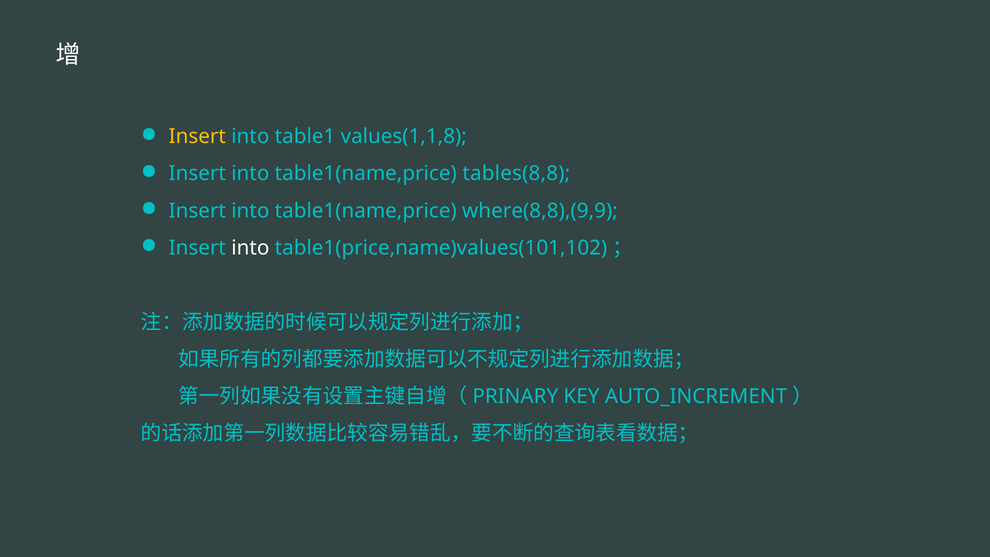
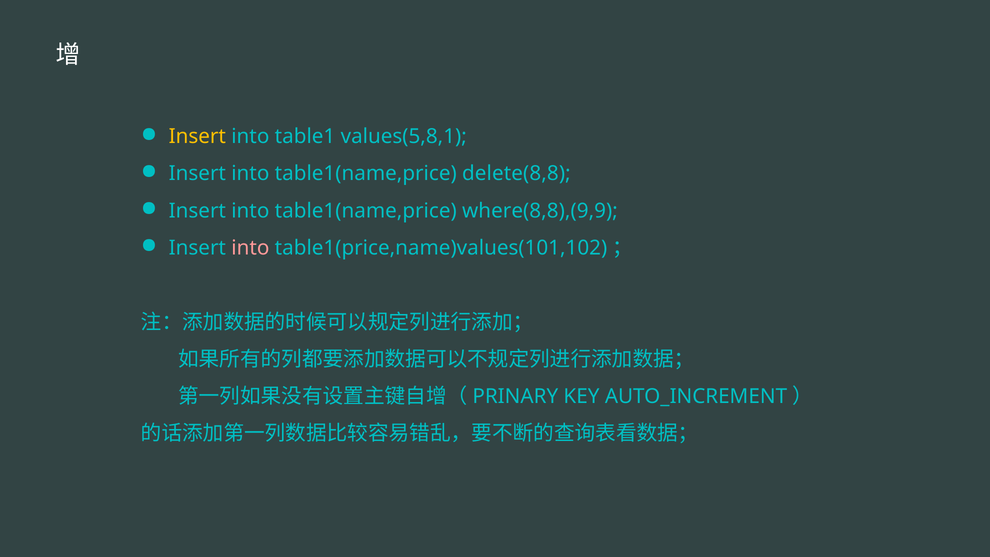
values(1,1,8: values(1,1,8 -> values(5,8,1 (404, 137)
tables(8,8: tables(8,8 -> delete(8,8 (516, 174)
into colour: white -> pink (250, 248)
